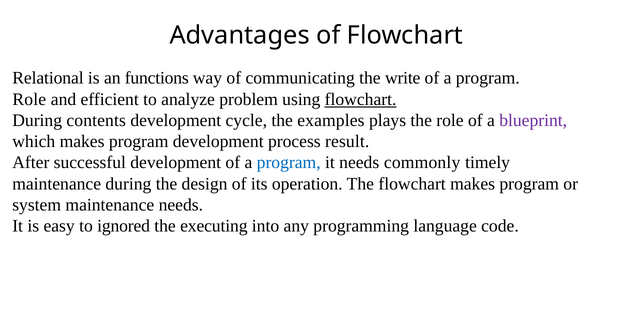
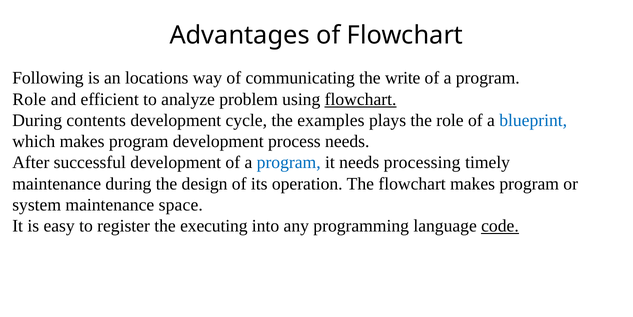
Relational: Relational -> Following (48, 78)
functions: functions -> locations (157, 78)
blueprint colour: purple -> blue (533, 120)
process result: result -> needs (347, 141)
commonly: commonly -> processing (422, 162)
maintenance needs: needs -> space (181, 205)
ignored: ignored -> register (124, 226)
code underline: none -> present (500, 226)
